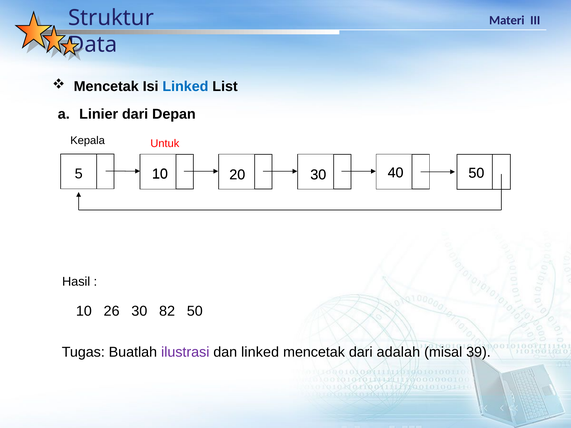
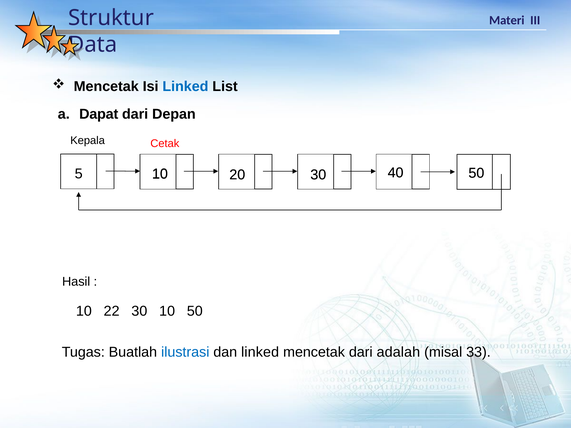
Linier: Linier -> Dapat (99, 114)
Untuk: Untuk -> Cetak (165, 144)
26: 26 -> 22 (112, 311)
30 82: 82 -> 10 (167, 311)
ilustrasi colour: purple -> blue (185, 352)
39: 39 -> 33 (478, 352)
